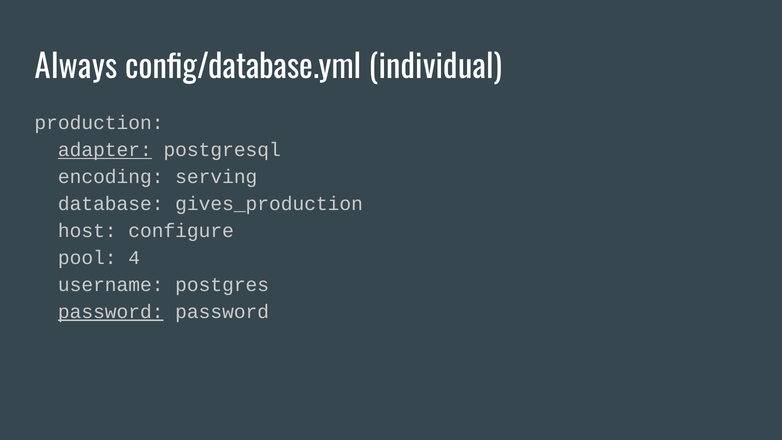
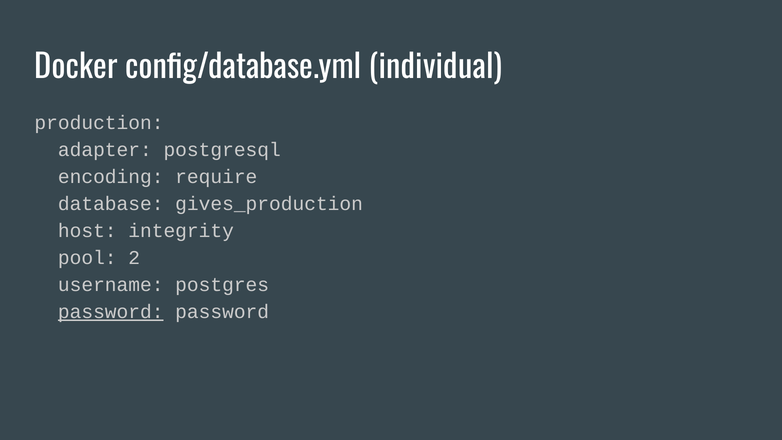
Always: Always -> Docker (76, 68)
adapter underline: present -> none (105, 150)
serving: serving -> require (216, 177)
configure: configure -> integrity (181, 231)
4: 4 -> 2 (134, 258)
